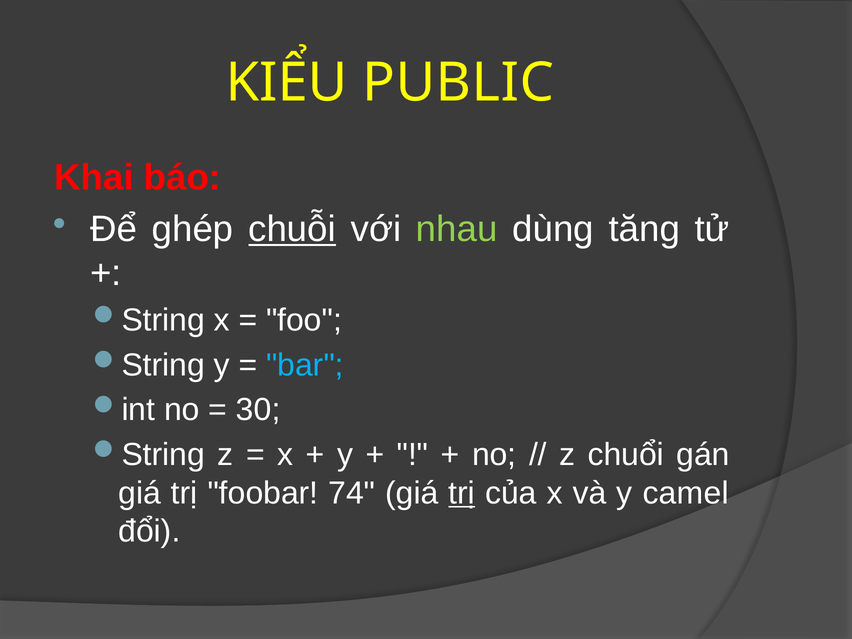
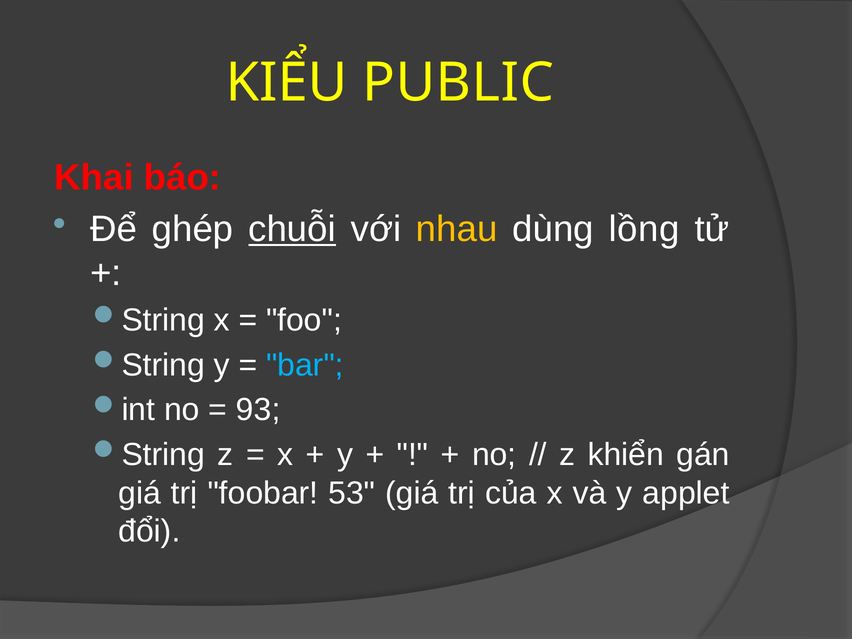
nhau colour: light green -> yellow (457, 229)
tăng: tăng -> lồng (644, 229)
30: 30 -> 93 (258, 410)
chuổi: chuổi -> khiển (626, 455)
74: 74 -> 53 (352, 493)
trị underline: present -> none (462, 493)
camel: camel -> applet (686, 493)
